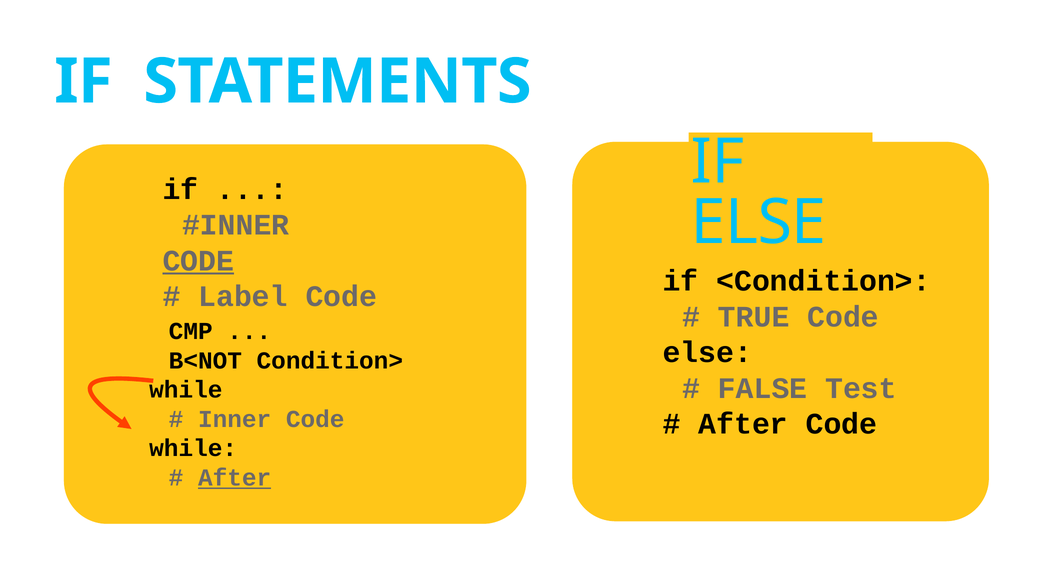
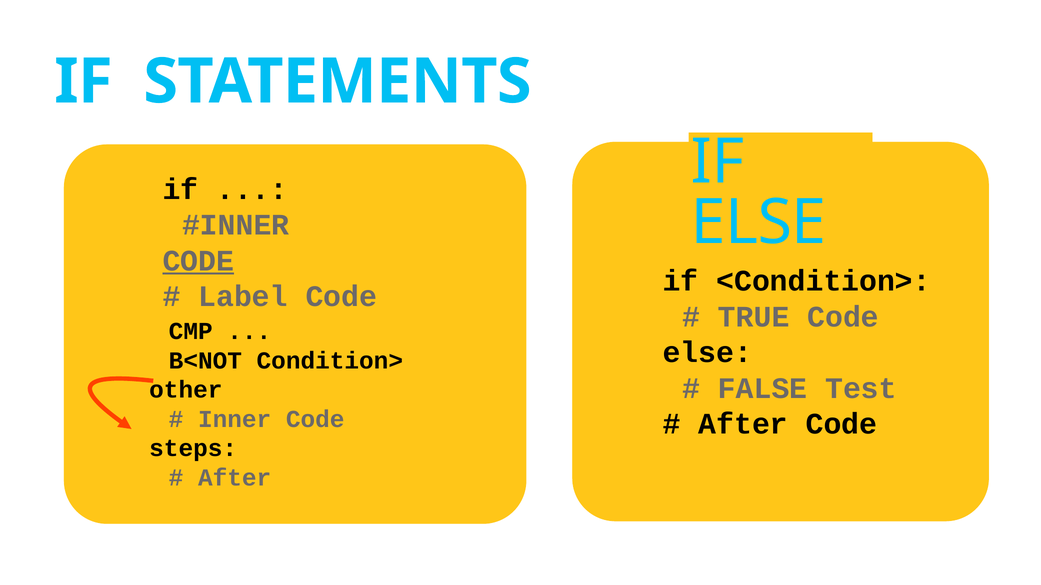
while: while -> other (186, 390)
while: while -> steps (193, 449)
After underline: present -> none (235, 478)
